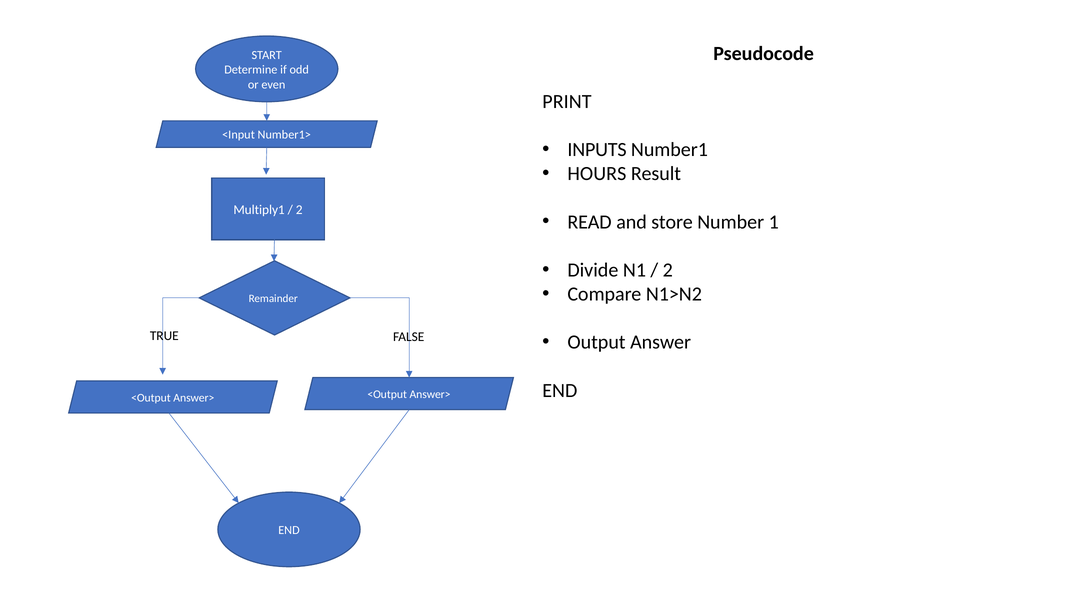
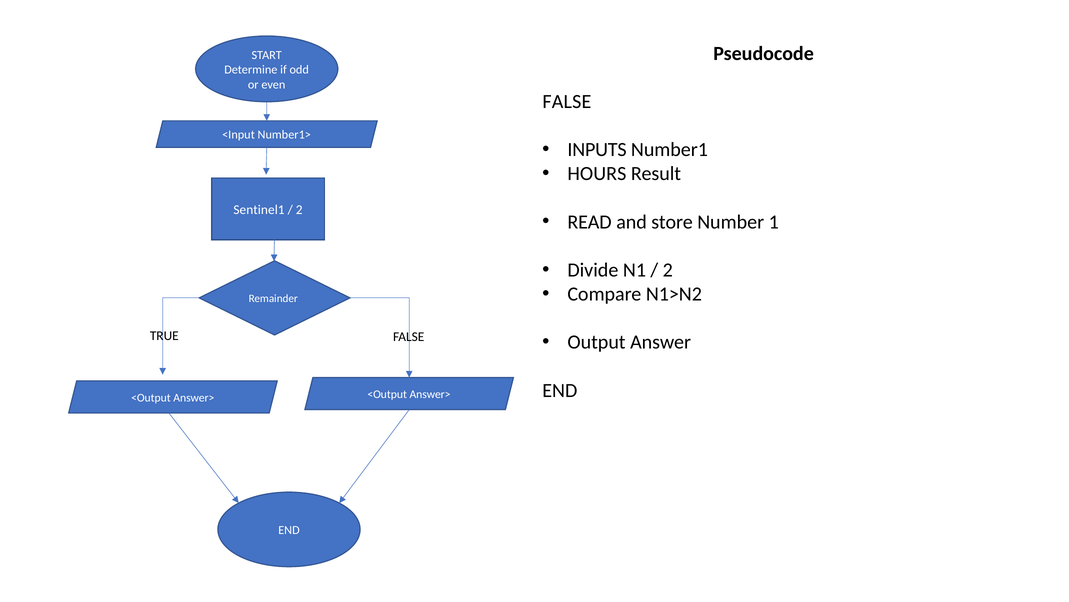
PRINT: PRINT -> FALSE (567, 101)
Multiply1: Multiply1 -> Sentinel1 (259, 210)
